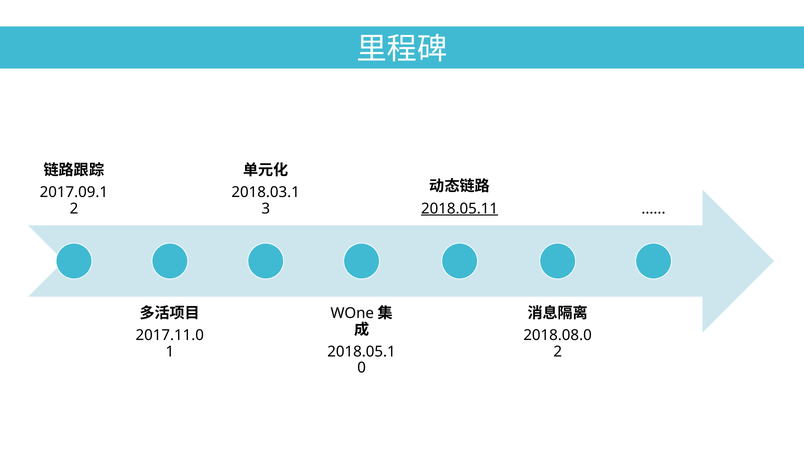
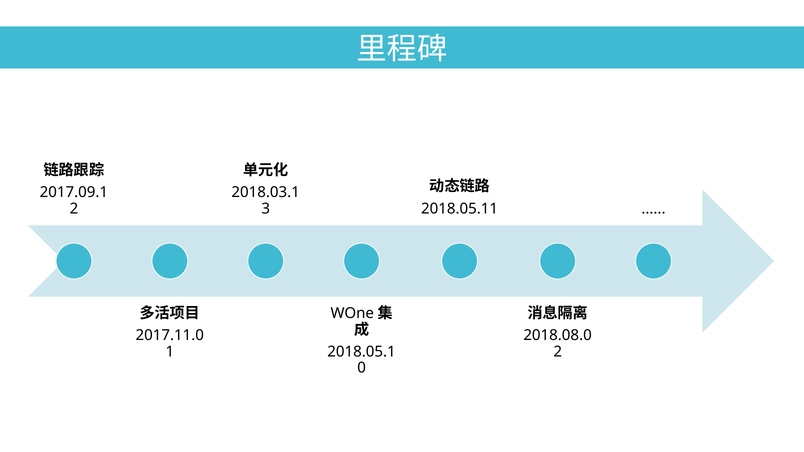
2018.05.11 underline: present -> none (460, 209)
